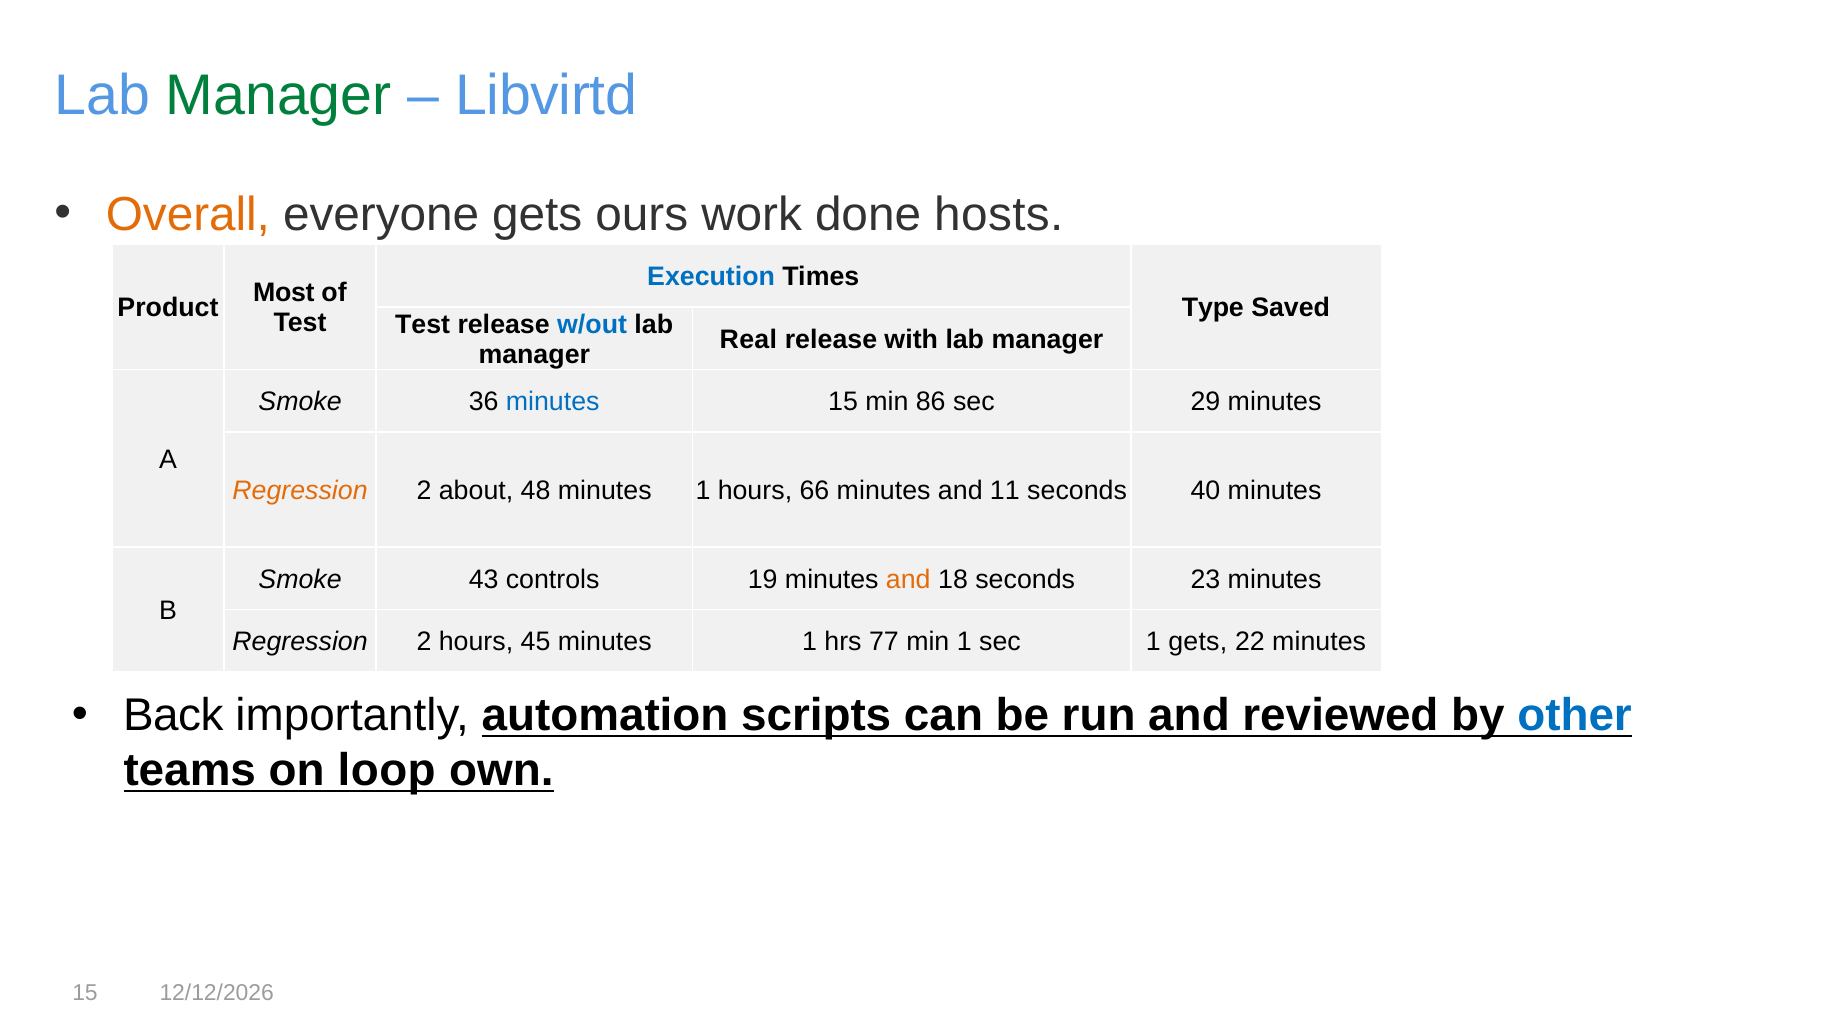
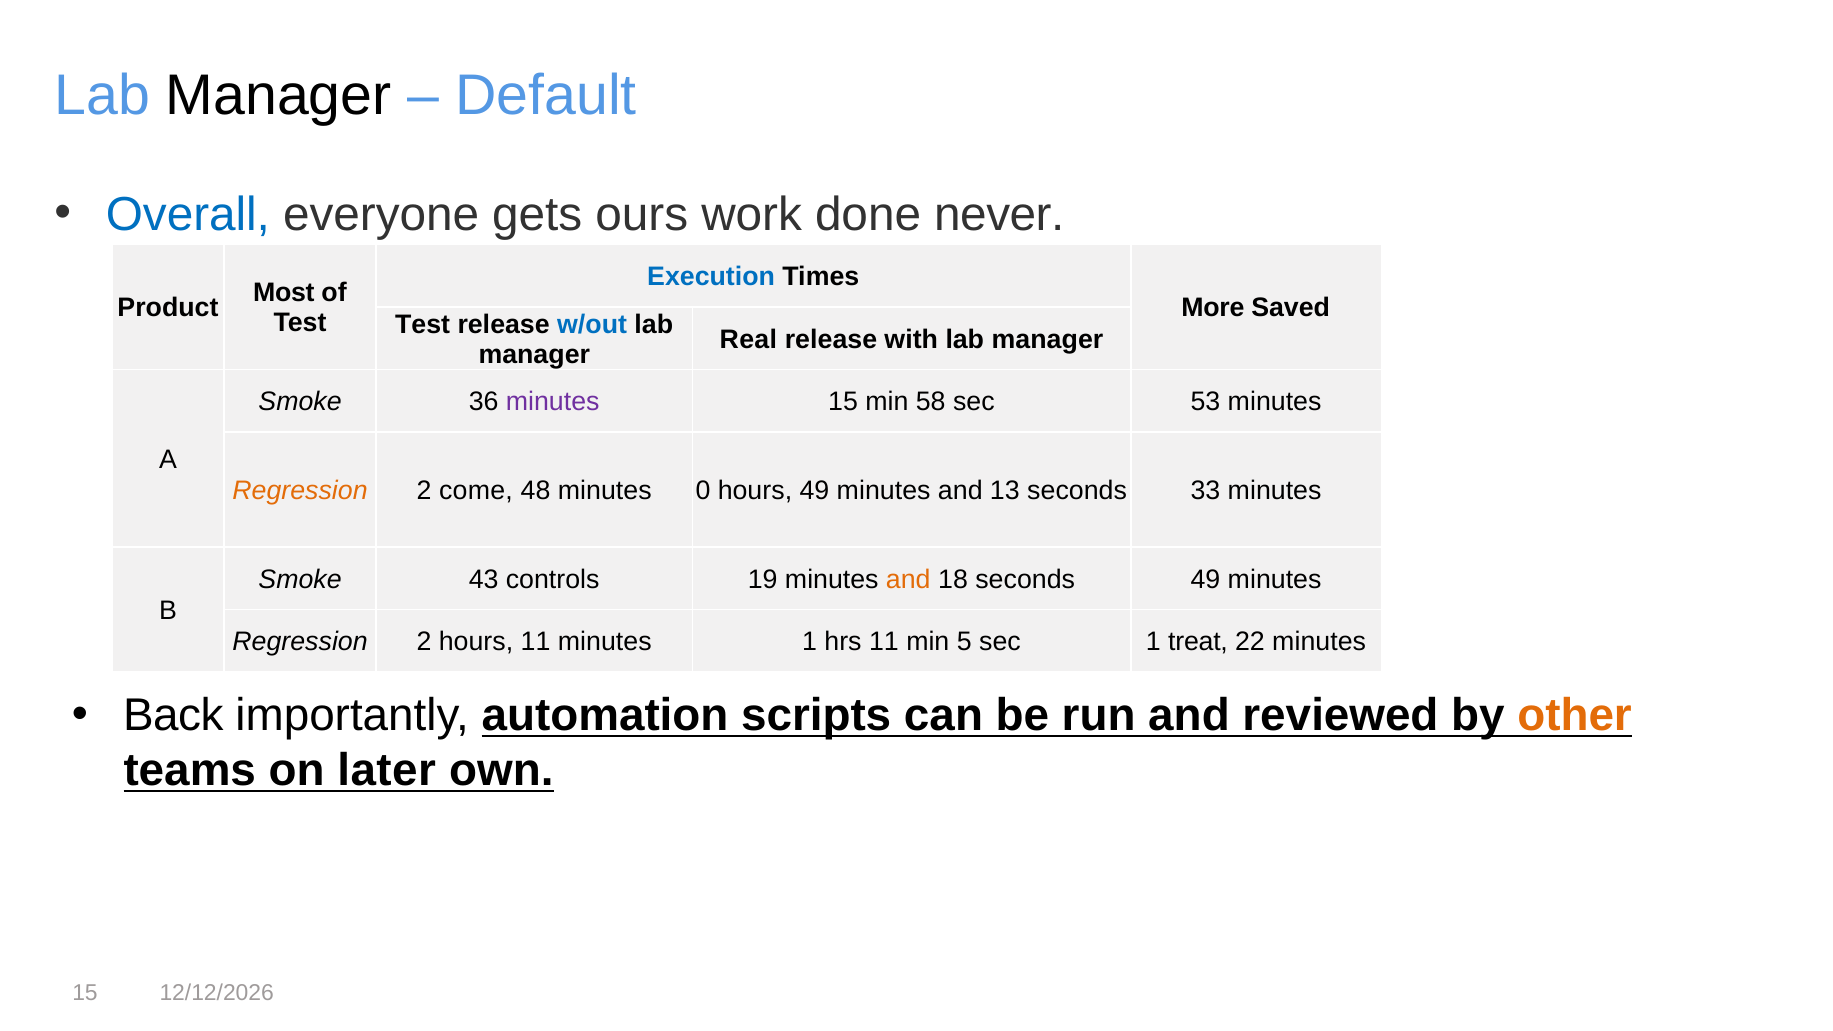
Manager colour: green -> black (279, 96)
Libvirtd: Libvirtd -> Default (546, 96)
Overall colour: orange -> blue (188, 215)
hosts: hosts -> never (999, 215)
Type: Type -> More (1213, 308)
minutes colour: blue -> purple (553, 402)
86: 86 -> 58 (931, 402)
29: 29 -> 53 (1205, 402)
about: about -> come (476, 491)
48 minutes 1: 1 -> 0 (703, 491)
hours 66: 66 -> 49 (814, 491)
11: 11 -> 13 (1005, 491)
40: 40 -> 33 (1205, 491)
seconds 23: 23 -> 49 (1205, 579)
hours 45: 45 -> 11 (536, 642)
hrs 77: 77 -> 11 (884, 642)
min 1: 1 -> 5 (964, 642)
1 gets: gets -> treat (1198, 642)
other colour: blue -> orange (1575, 716)
loop: loop -> later (387, 771)
